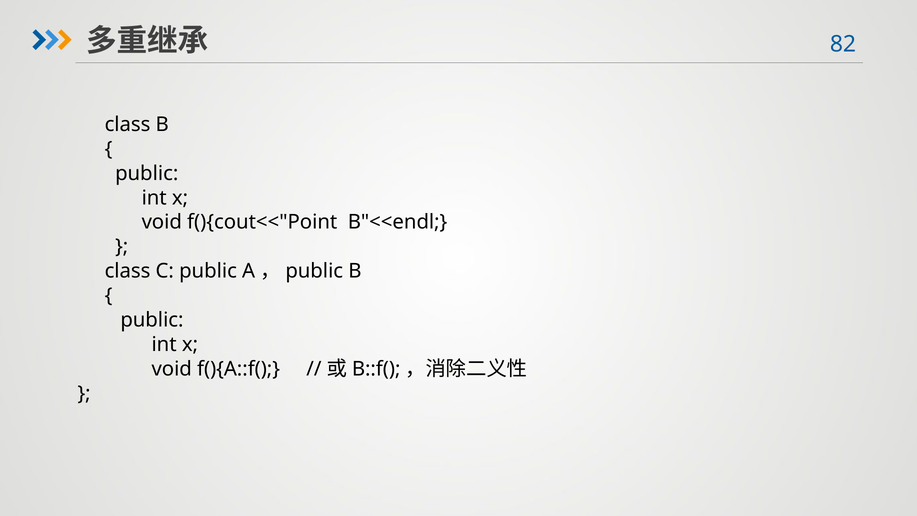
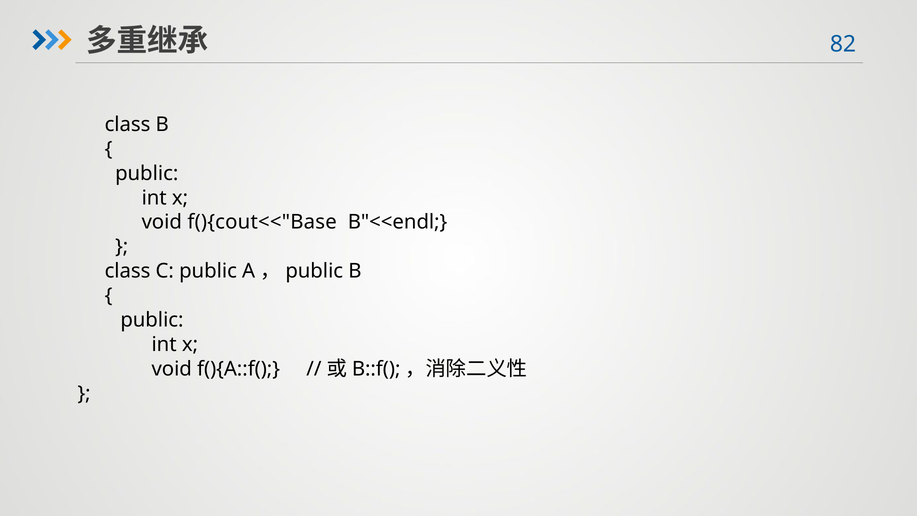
f(){cout<<"Point: f(){cout<<"Point -> f(){cout<<"Base (262, 222)
